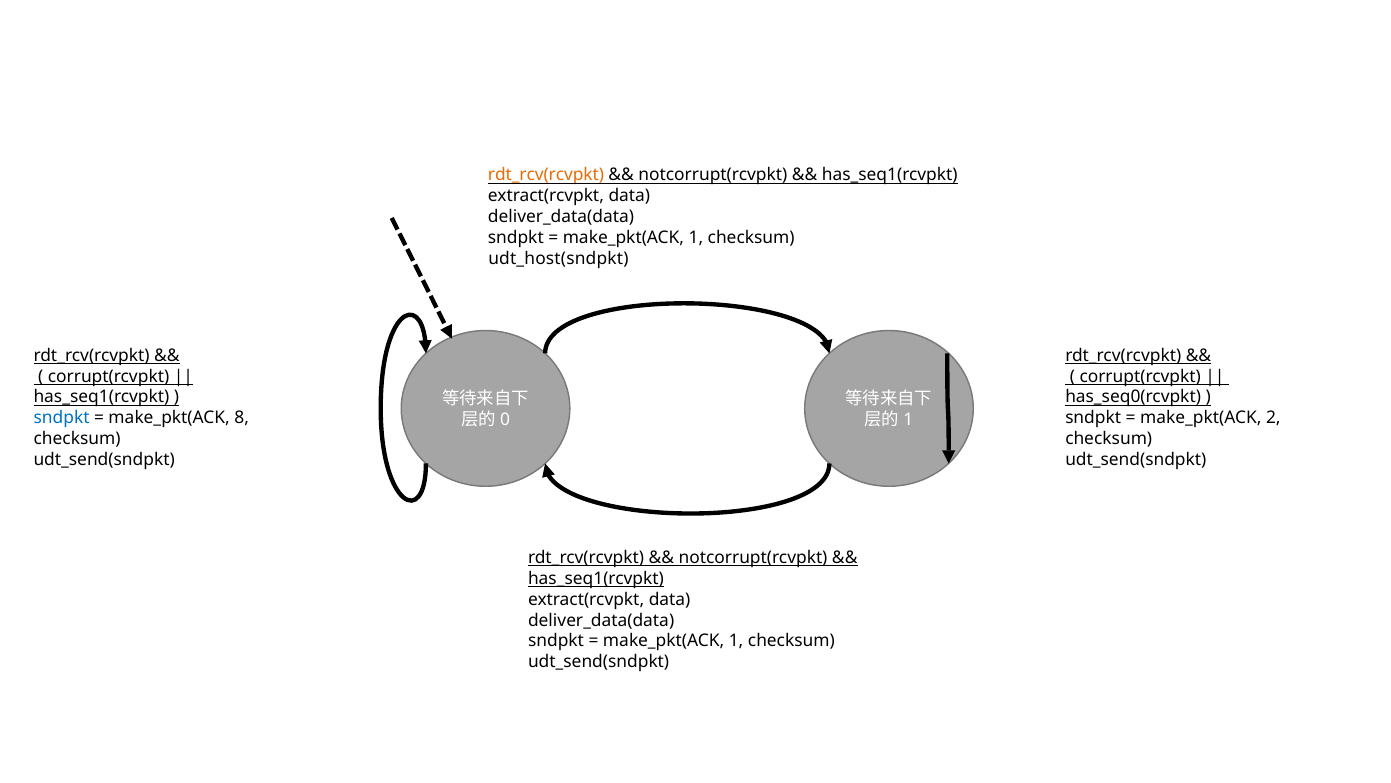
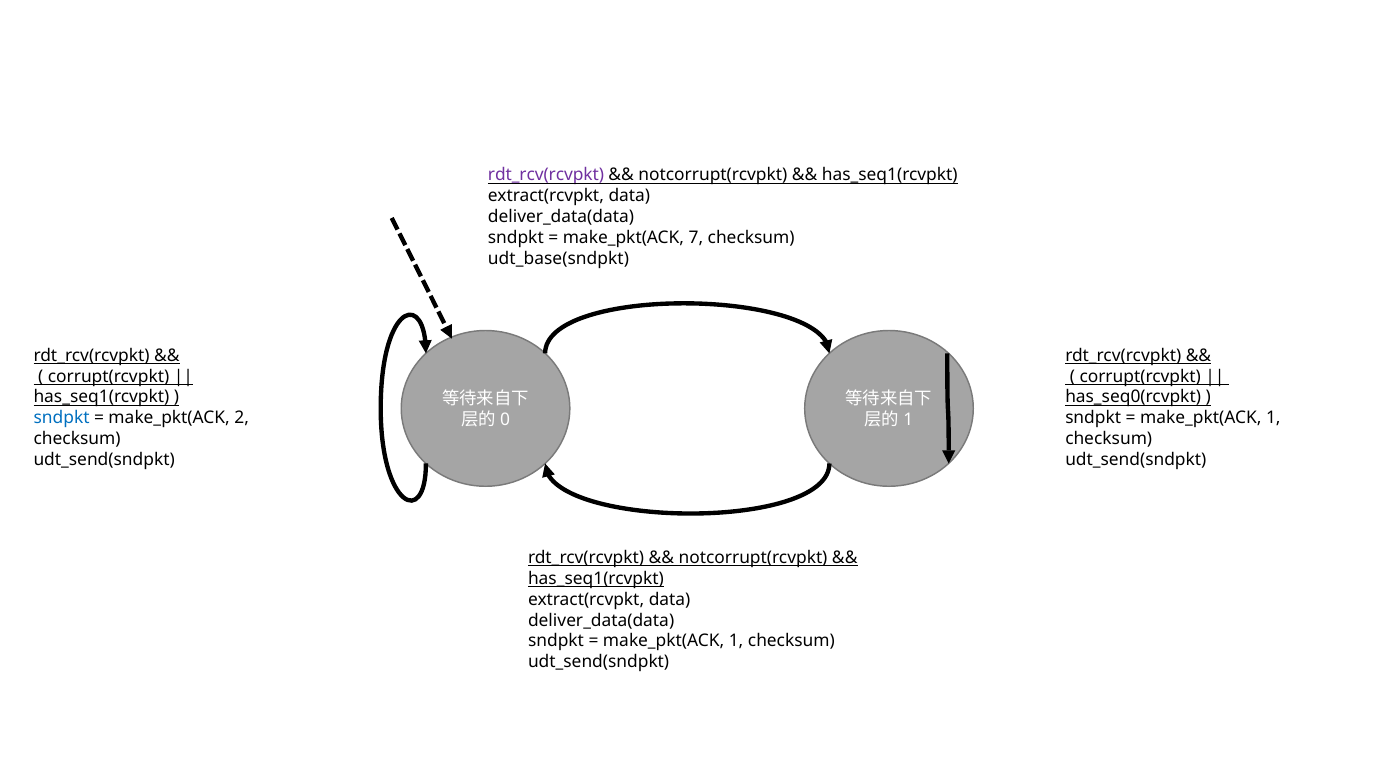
rdt_rcv(rcvpkt colour: orange -> purple (546, 175)
1: 1 -> 7 (696, 237)
udt_host(sndpkt: udt_host(sndpkt -> udt_base(sndpkt (558, 258)
8: 8 -> 2 (242, 418)
2: 2 -> 1 (1273, 418)
